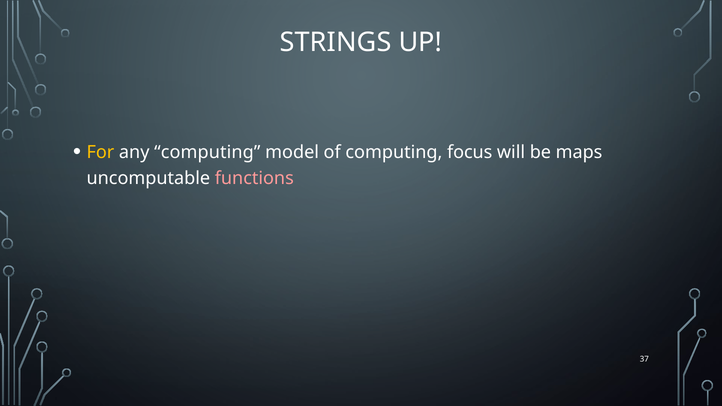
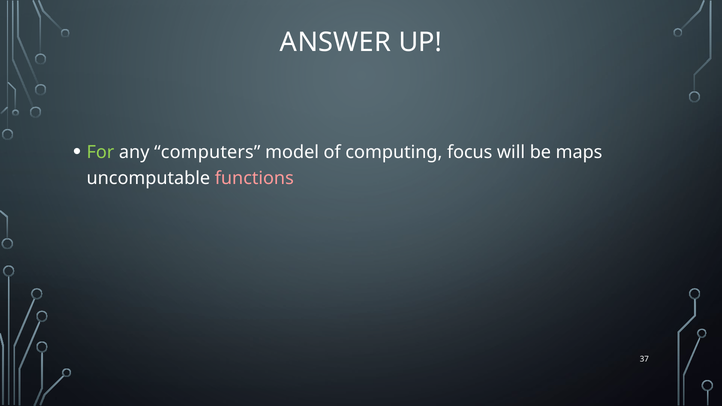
STRINGS: STRINGS -> ANSWER (336, 42)
For colour: yellow -> light green (100, 152)
any computing: computing -> computers (207, 152)
